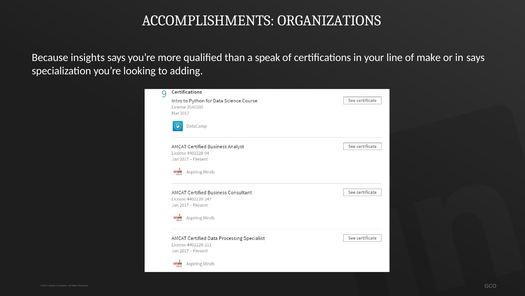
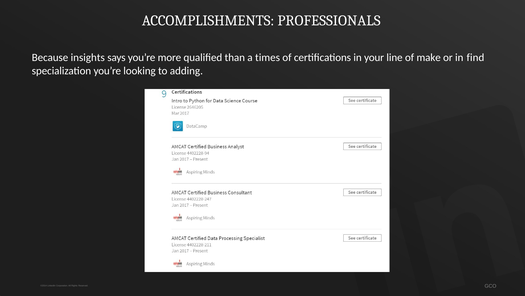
ORGANIZATIONS: ORGANIZATIONS -> PROFESSIONALS (329, 21)
speak: speak -> times (268, 58)
in says: says -> find (475, 58)
